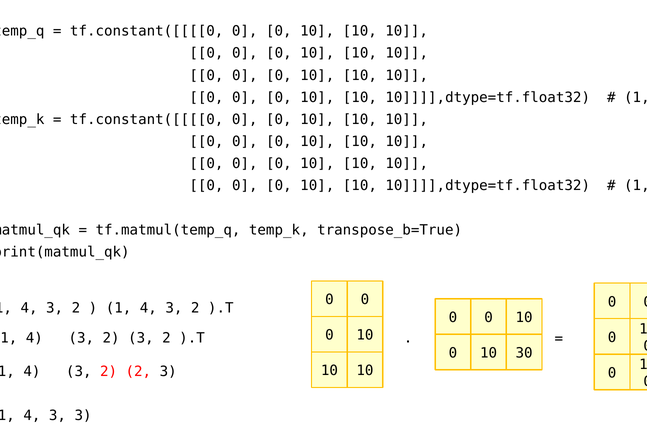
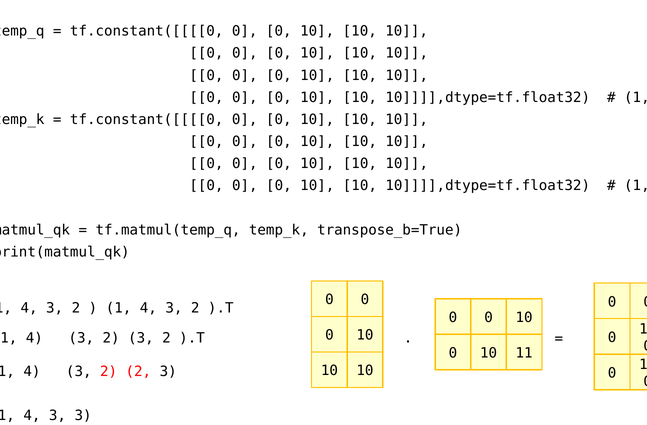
30: 30 -> 11 (524, 353)
